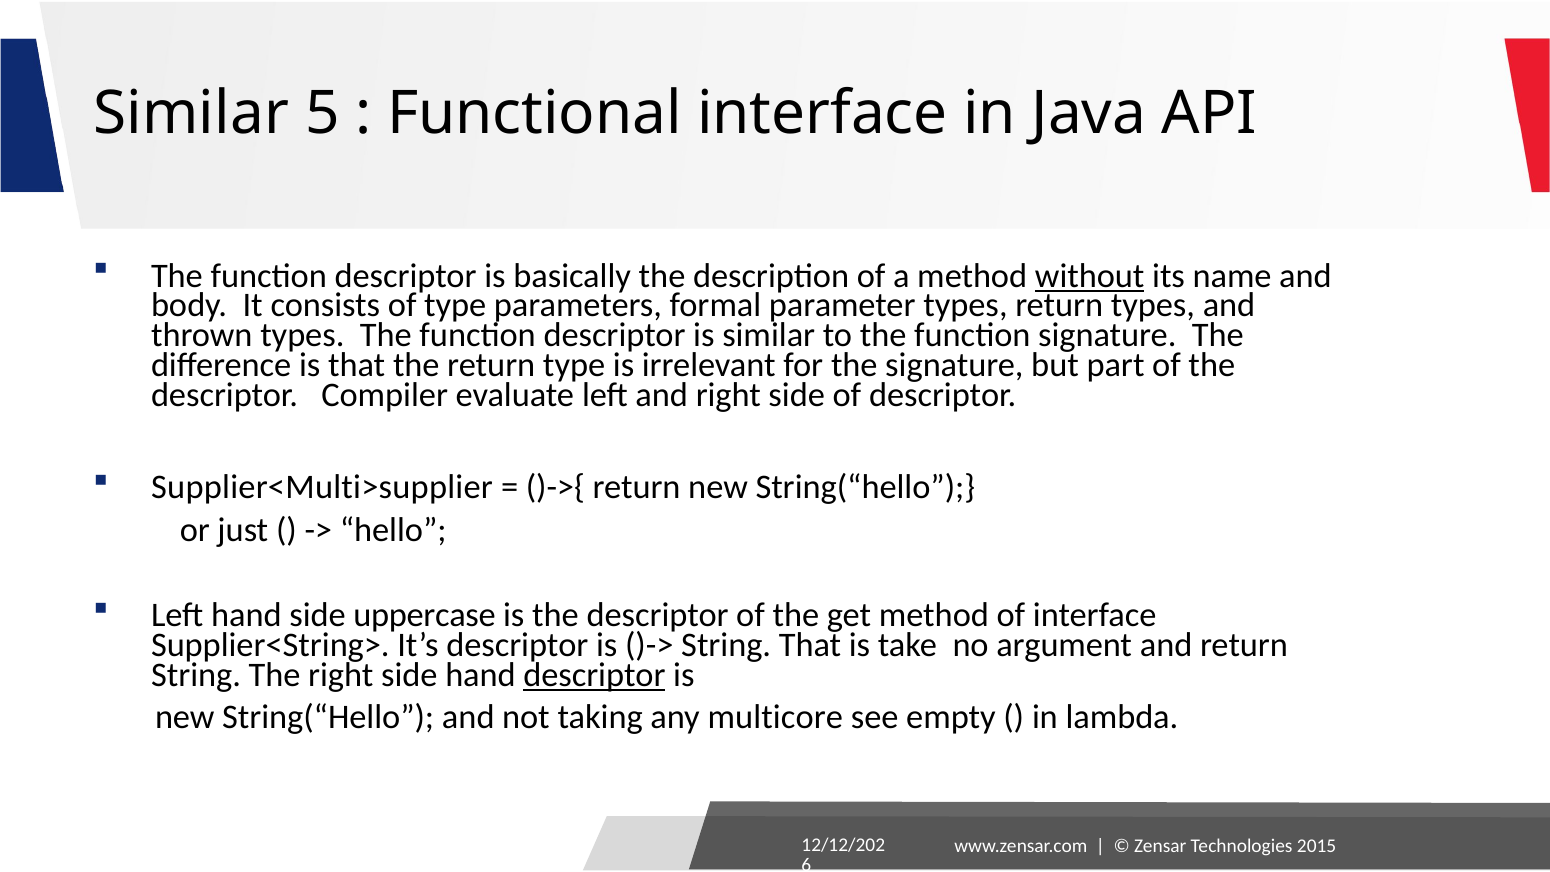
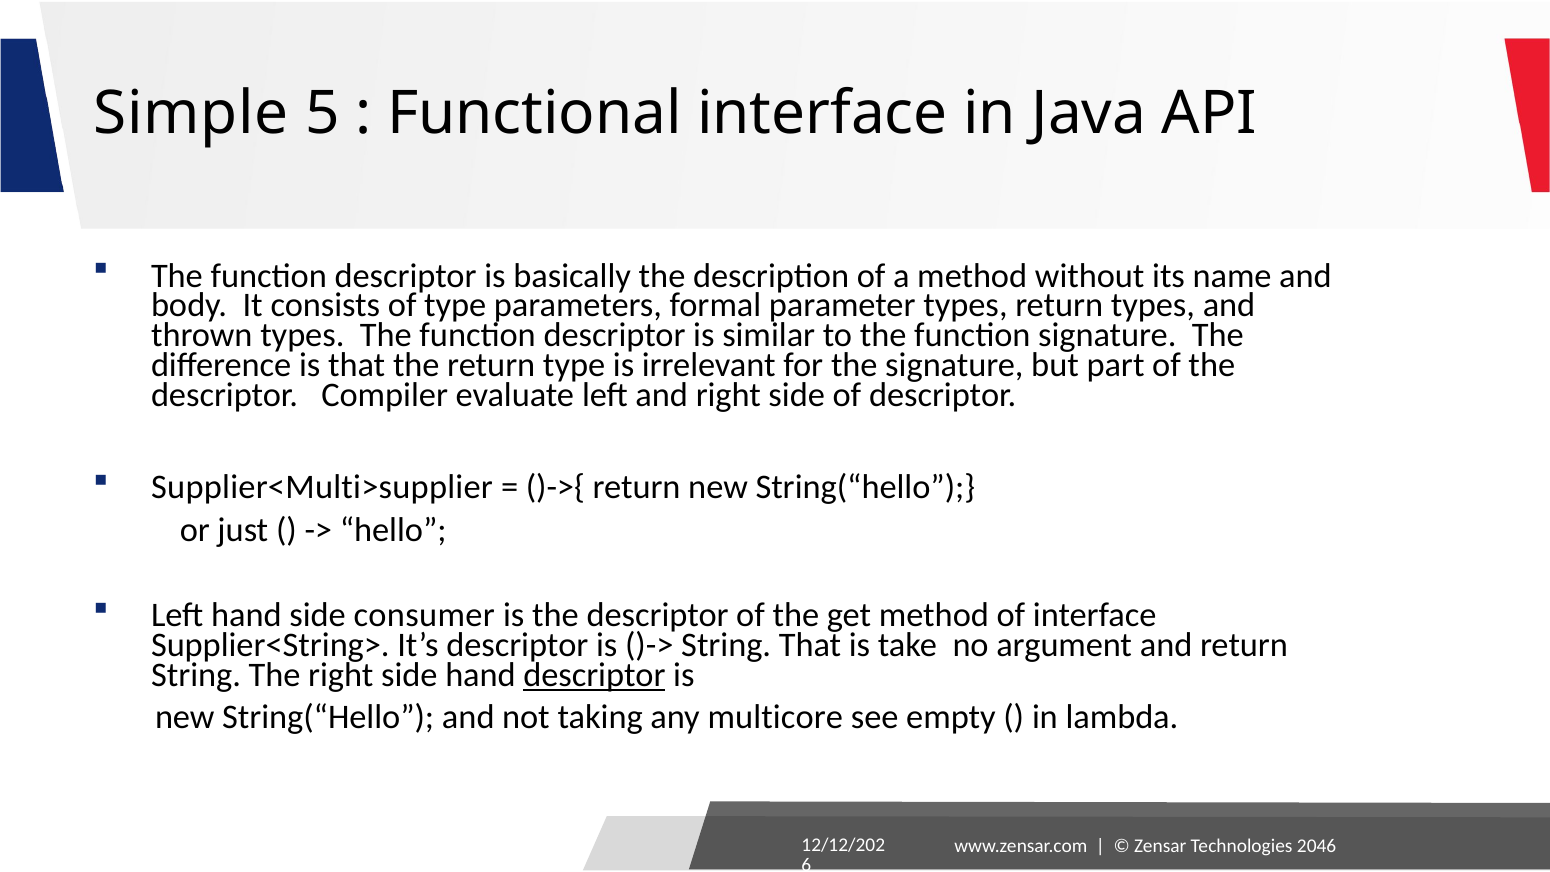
Similar: Similar -> Simple (191, 113)
without underline: present -> none (1090, 276)
uppercase: uppercase -> consumer (424, 615)
2015: 2015 -> 2046 (1317, 846)
